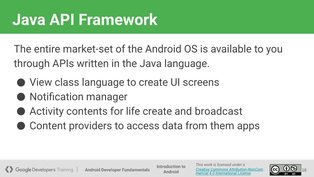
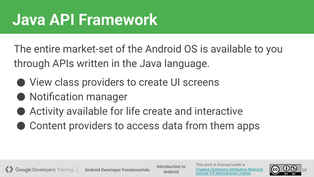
class language: language -> providers (103, 82)
Activity contents: contents -> available (87, 111)
broadcast: broadcast -> interactive (219, 111)
